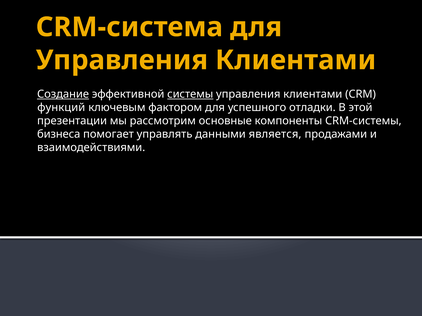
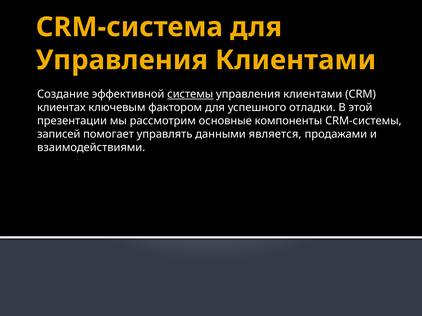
Создание underline: present -> none (63, 94)
функций: функций -> клиентах (61, 108)
бизнеса: бизнеса -> записей (59, 134)
